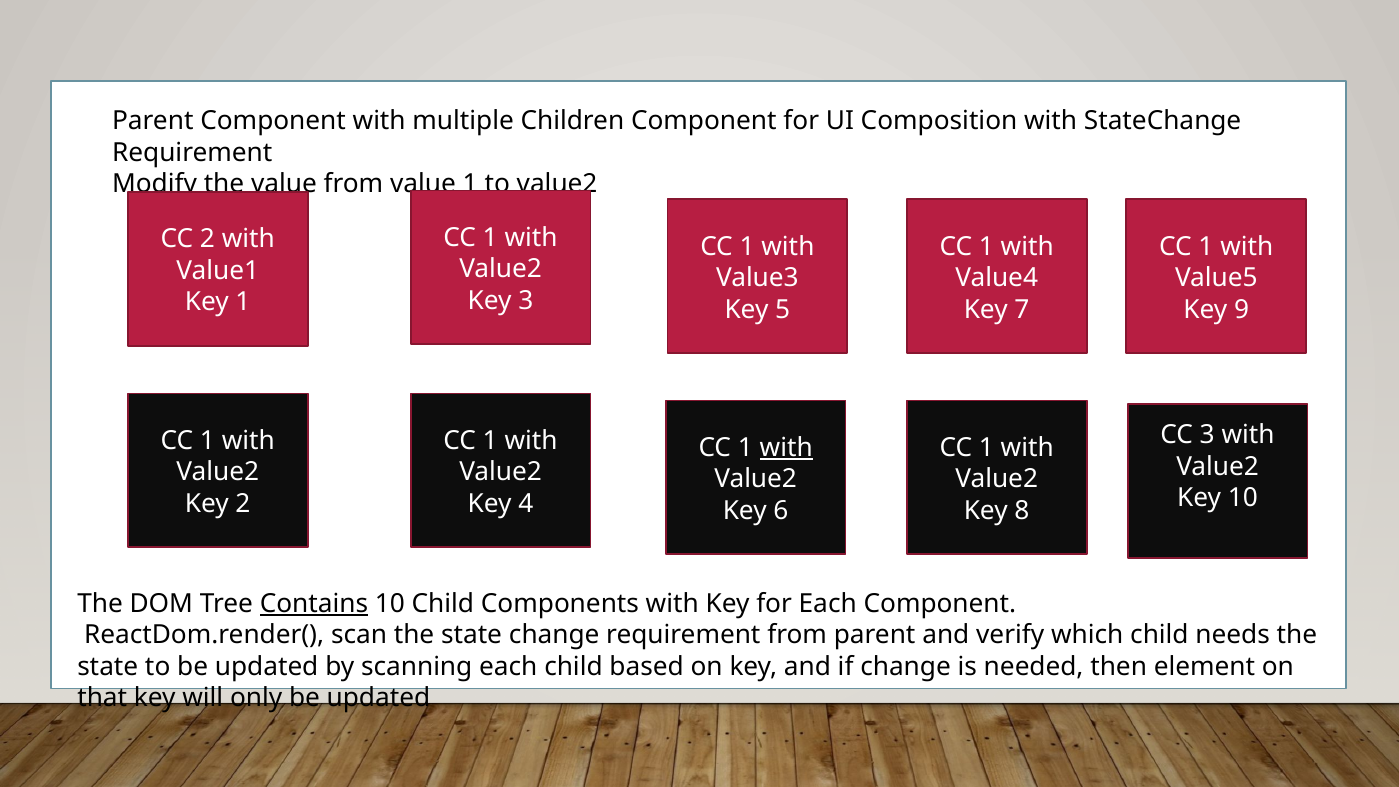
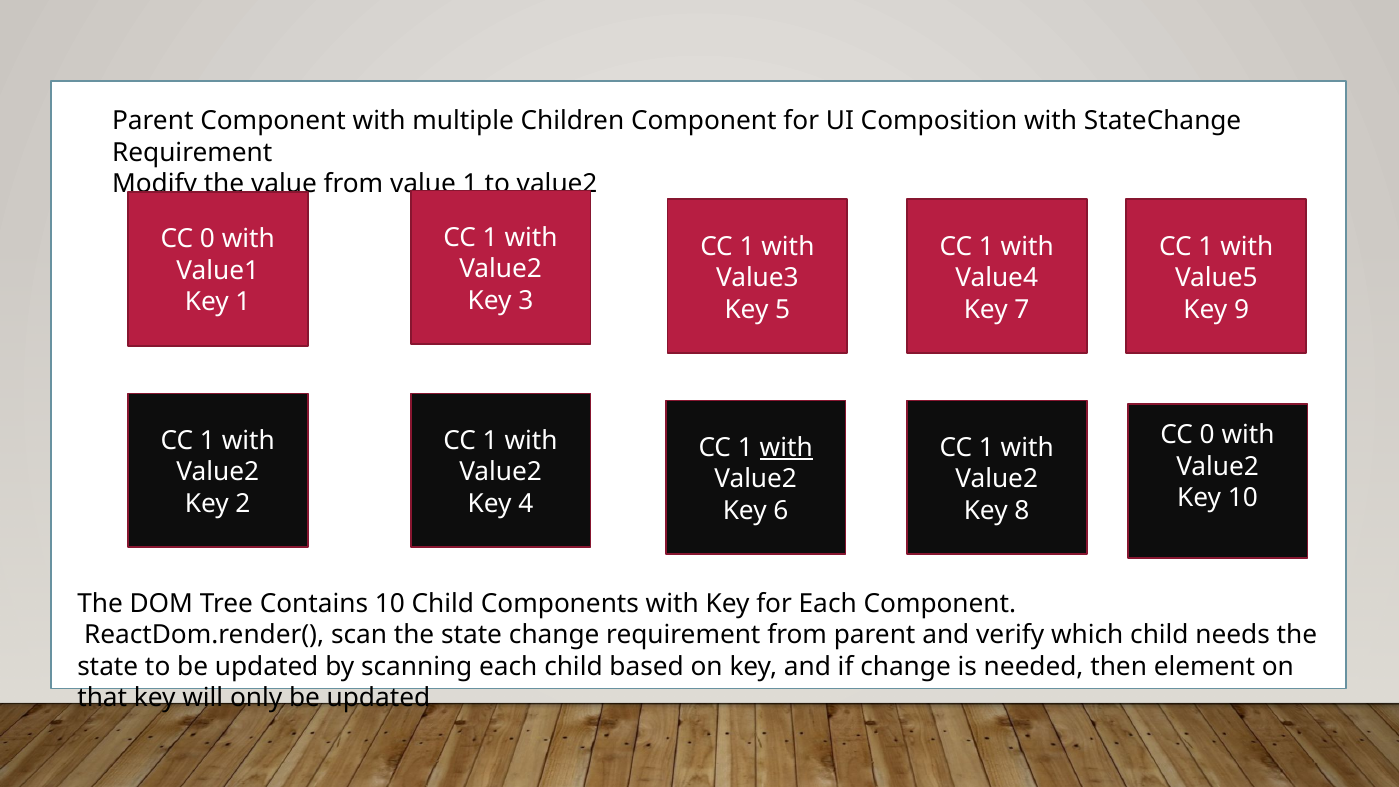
2: 2 -> 0 (207, 239)
3: 3 -> 0 (1207, 435)
Contains underline: present -> none (314, 604)
